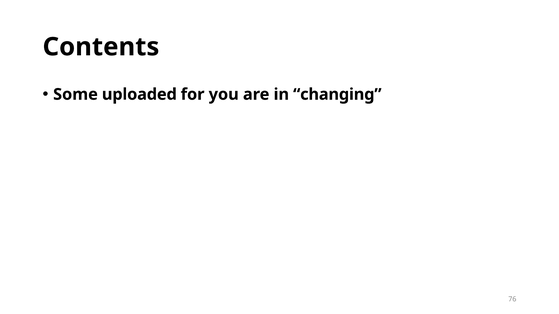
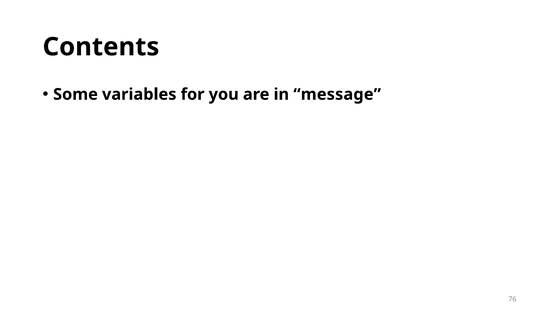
uploaded: uploaded -> variables (139, 95)
changing: changing -> message (337, 95)
